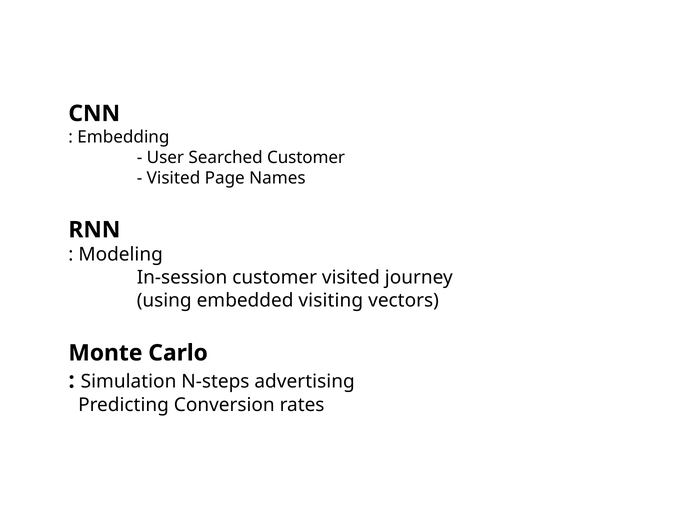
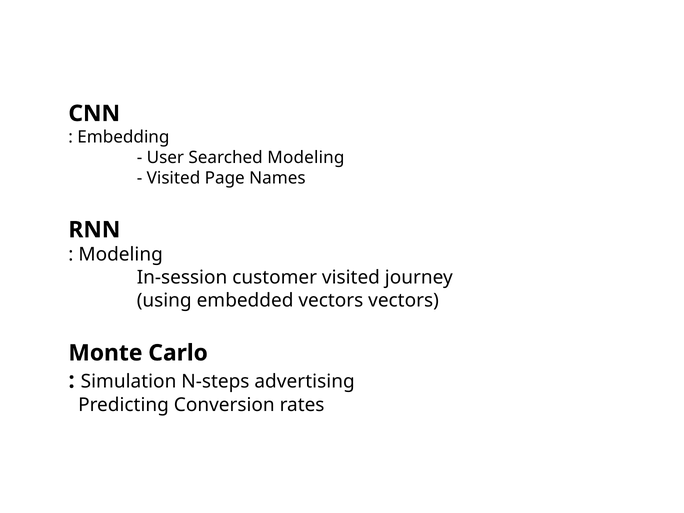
Searched Customer: Customer -> Modeling (306, 158)
embedded visiting: visiting -> vectors (331, 300)
